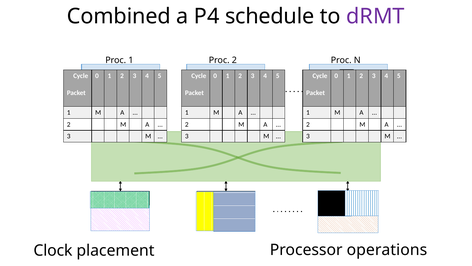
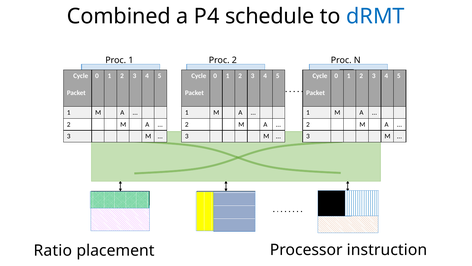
dRMT colour: purple -> blue (375, 16)
Clock: Clock -> Ratio (53, 250)
operations: operations -> instruction (387, 249)
